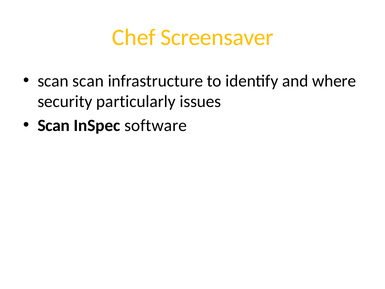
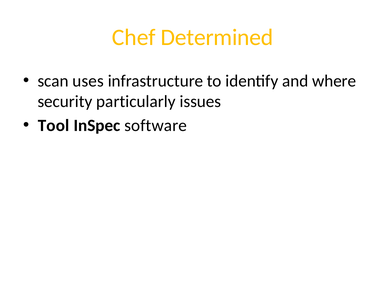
Screensaver: Screensaver -> Determined (217, 37)
scan scan: scan -> uses (88, 81)
Scan: Scan -> Tool (54, 125)
